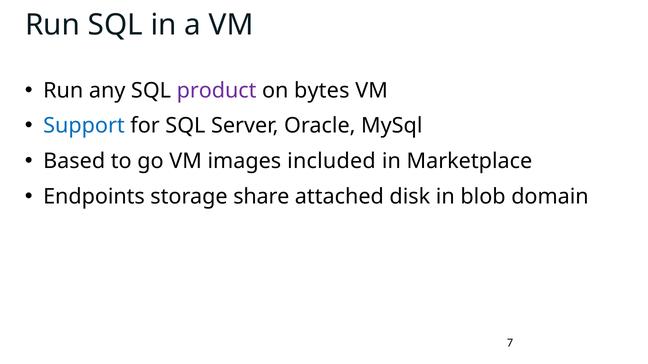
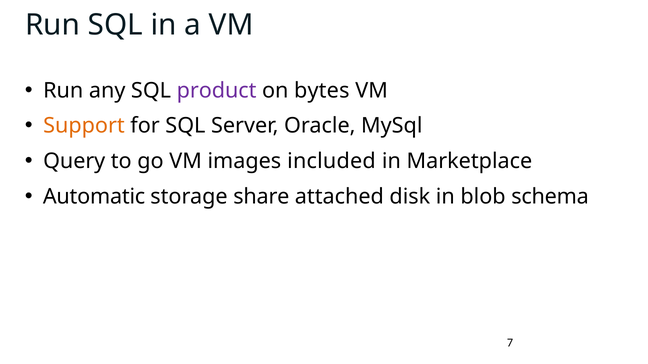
Support colour: blue -> orange (84, 126)
Based: Based -> Query (74, 161)
Endpoints: Endpoints -> Automatic (94, 197)
domain: domain -> schema (550, 197)
